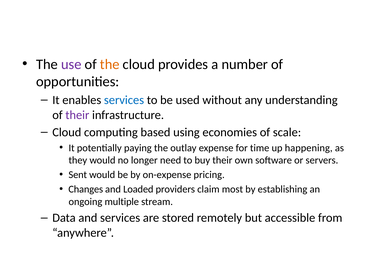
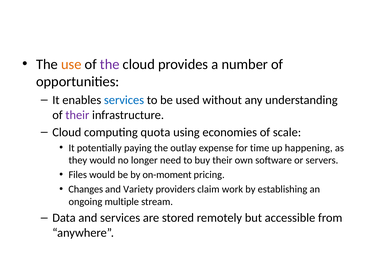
use colour: purple -> orange (71, 64)
the colour: orange -> purple (110, 64)
based: based -> quota (155, 132)
Sent: Sent -> Files (78, 174)
on-expense: on-expense -> on-moment (167, 174)
Loaded: Loaded -> Variety (138, 189)
most: most -> work (232, 189)
